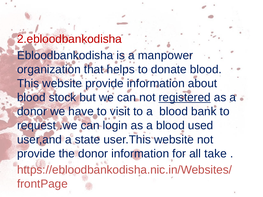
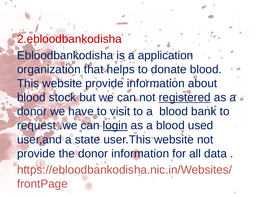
manpower: manpower -> application (166, 56)
login underline: none -> present (115, 126)
take: take -> data (216, 154)
